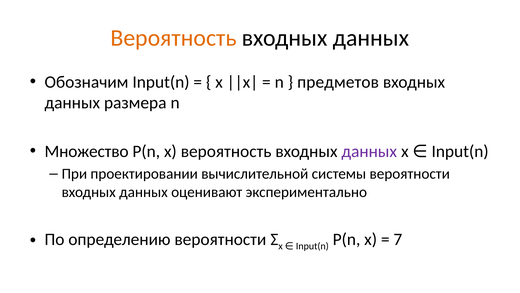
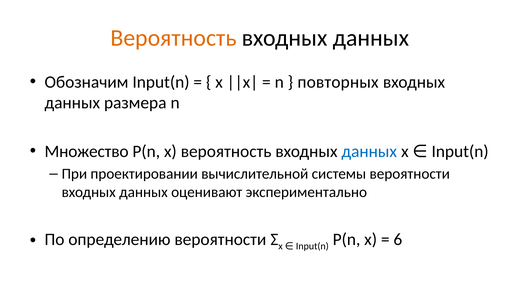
предметов: предметов -> повторных (338, 82)
данных colour: purple -> blue (369, 151)
7: 7 -> 6 (398, 239)
